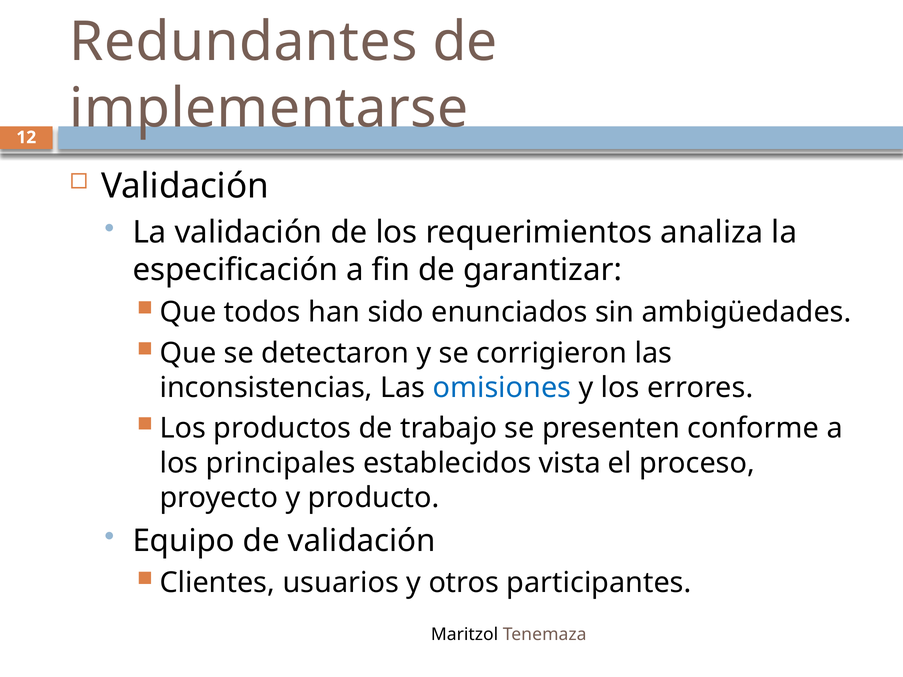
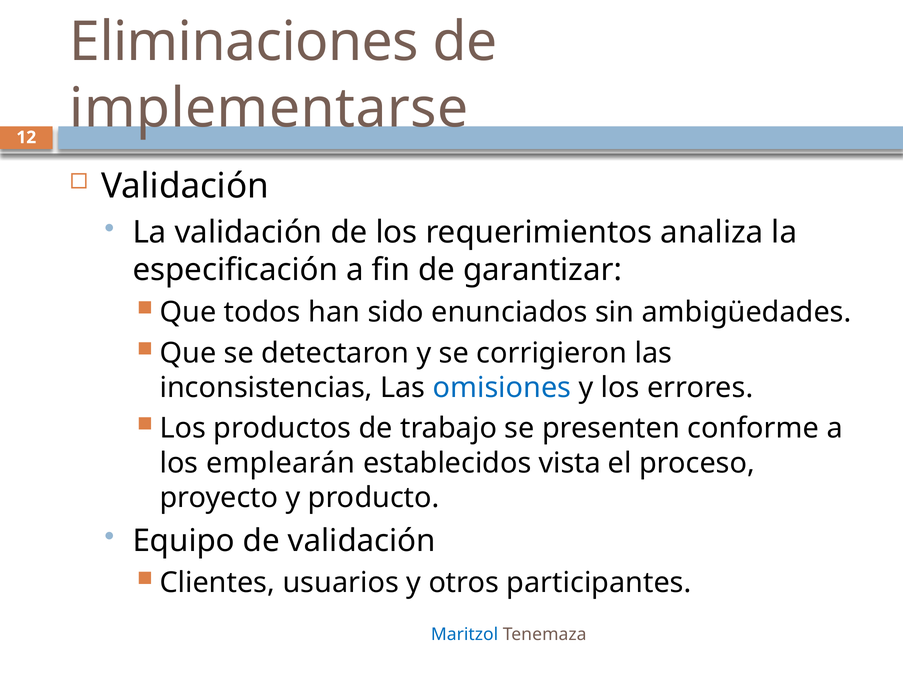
Redundantes: Redundantes -> Eliminaciones (244, 42)
principales: principales -> emplearán (281, 463)
Maritzol colour: black -> blue (465, 635)
